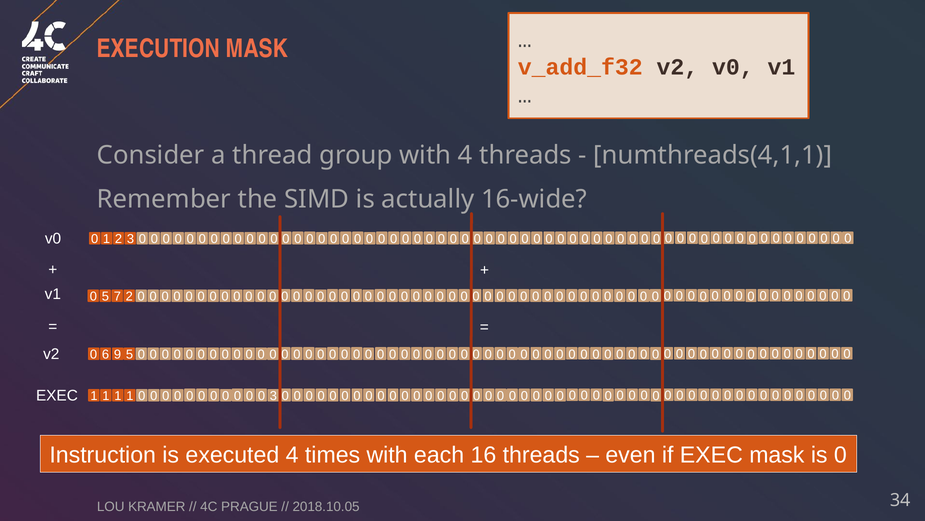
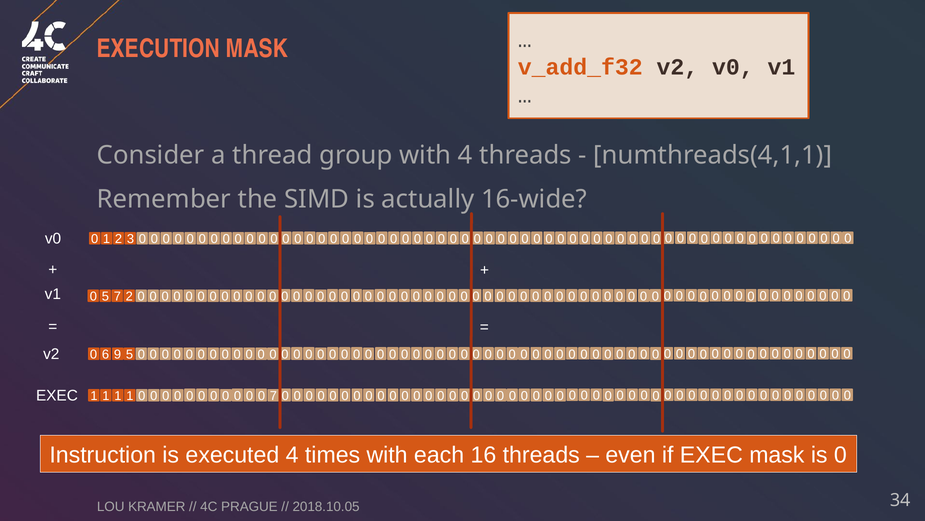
0 3: 3 -> 7 (273, 396)
